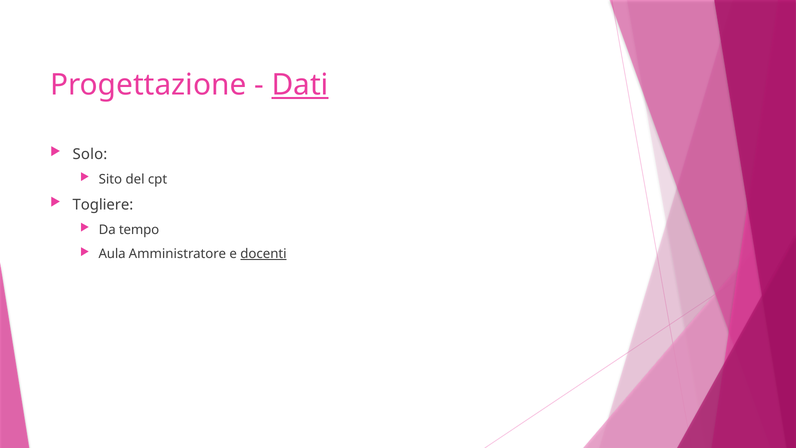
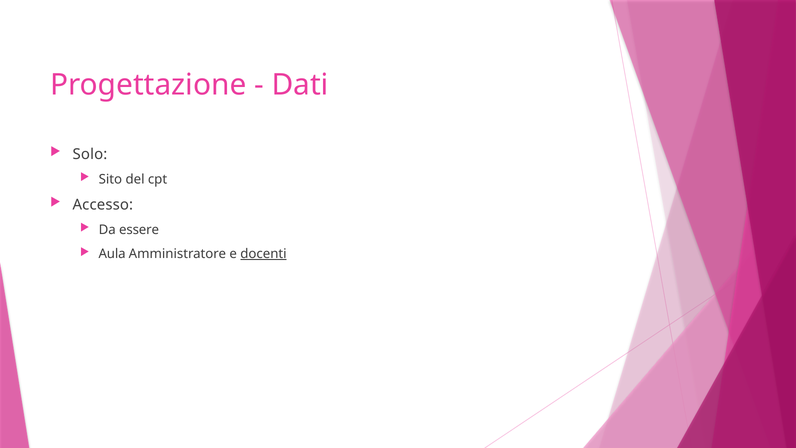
Dati underline: present -> none (300, 85)
Togliere: Togliere -> Accesso (103, 204)
tempo: tempo -> essere (139, 230)
